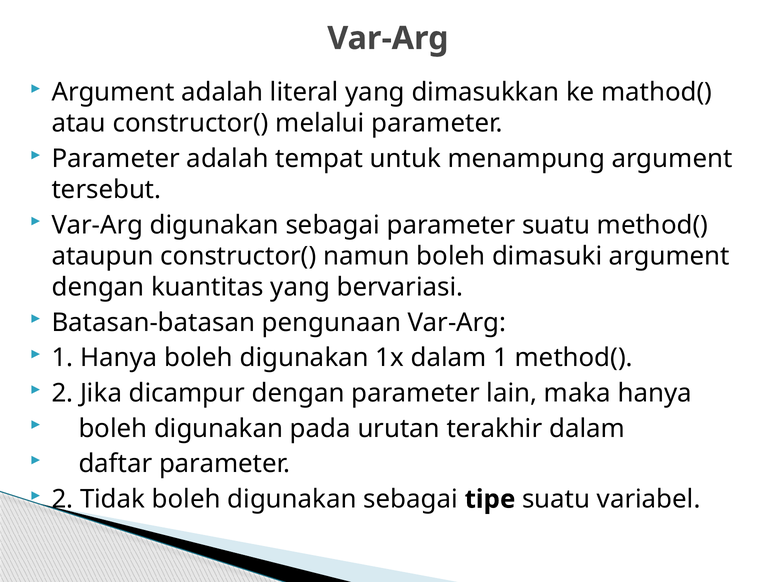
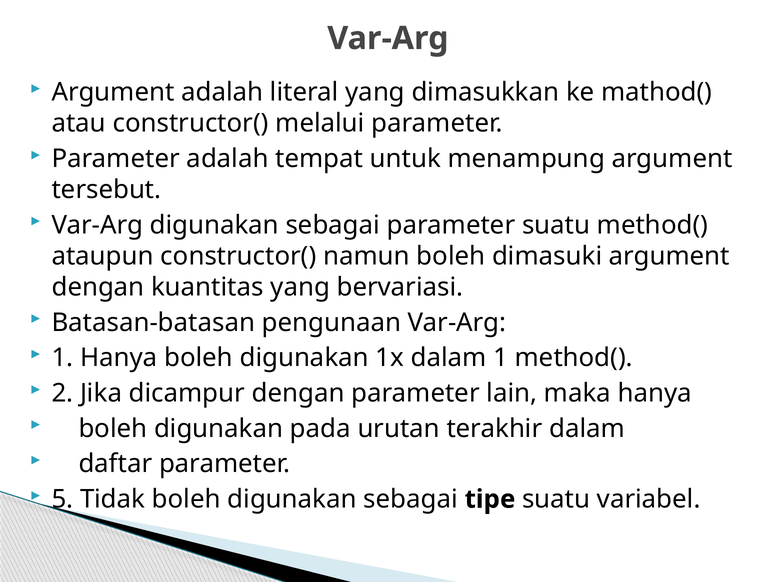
2: 2 -> 5 (62, 499)
